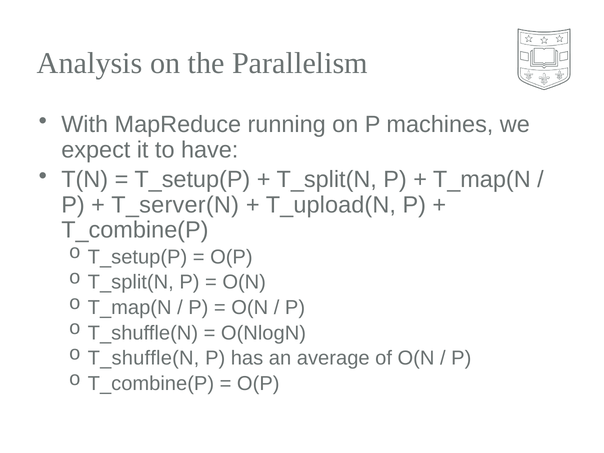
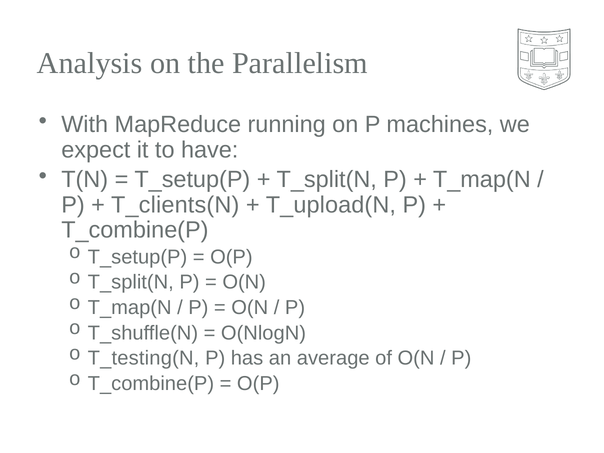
T_server(N: T_server(N -> T_clients(N (175, 205)
T_shuffle(N: T_shuffle(N -> T_testing(N (144, 358)
